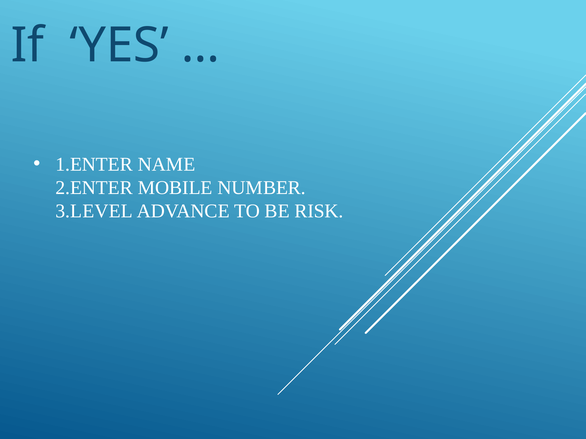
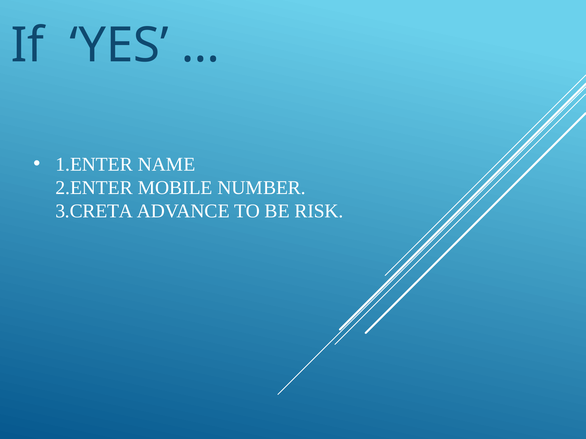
3.LEVEL: 3.LEVEL -> 3.CRETA (94, 211)
